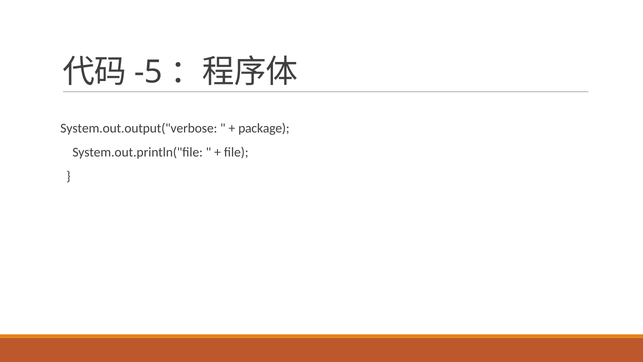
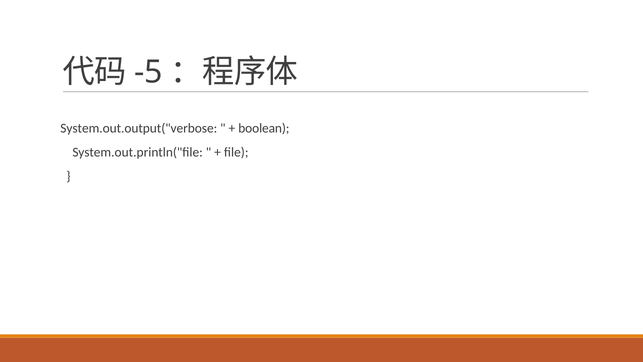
package: package -> boolean (264, 128)
